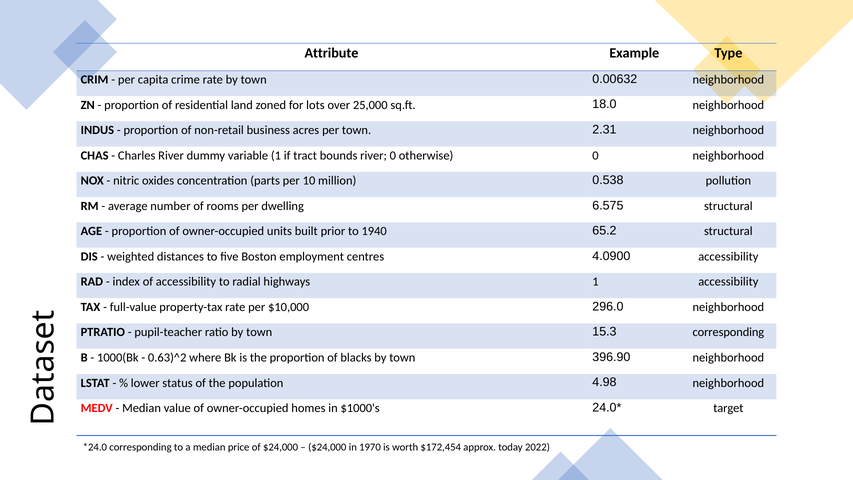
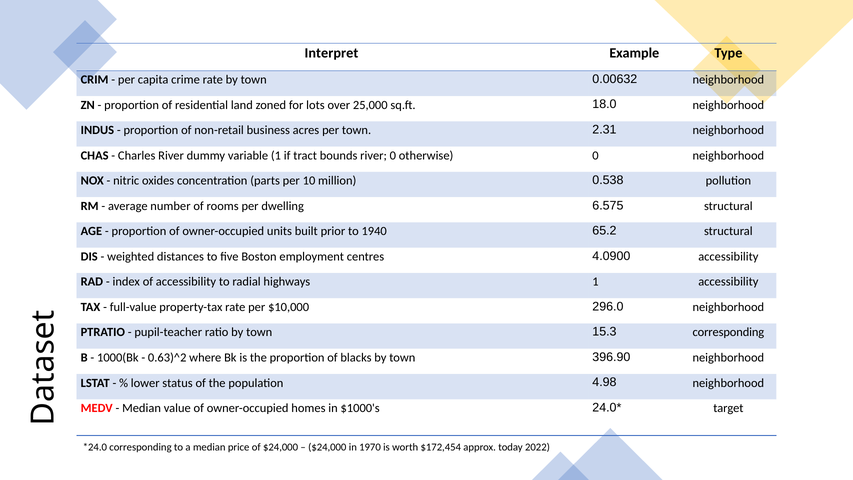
Attribute: Attribute -> Interpret (331, 53)
